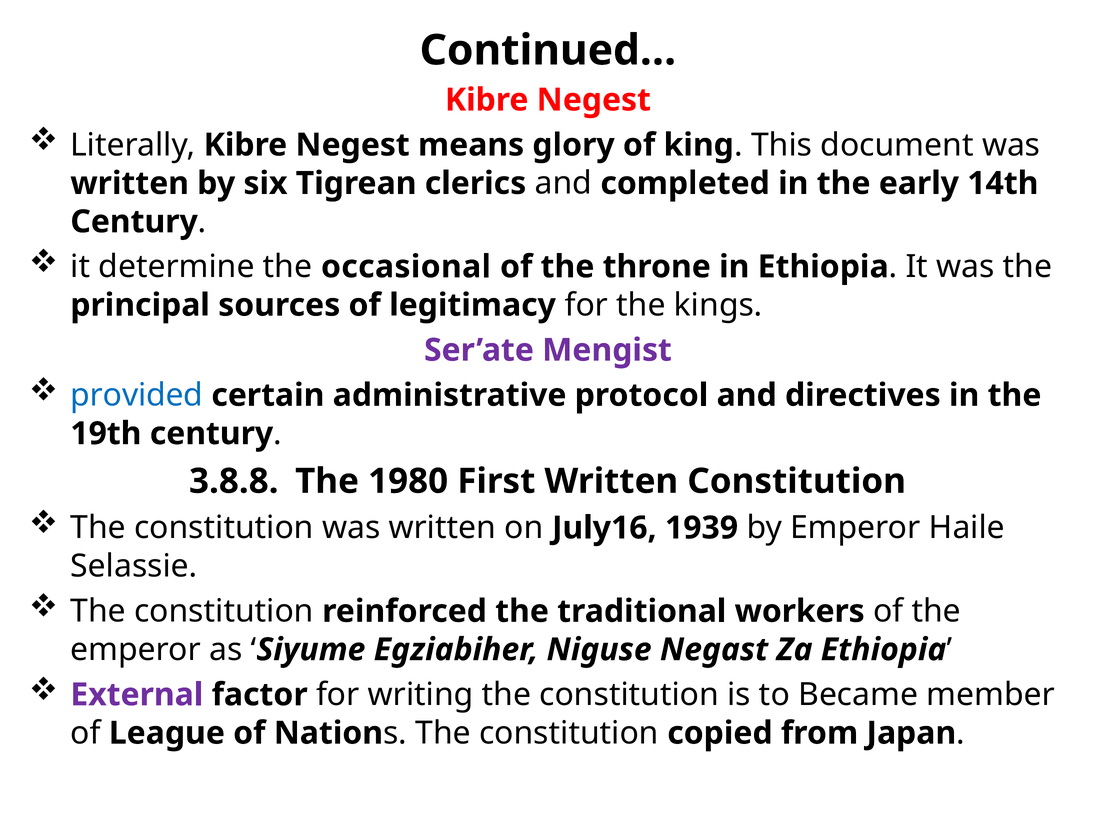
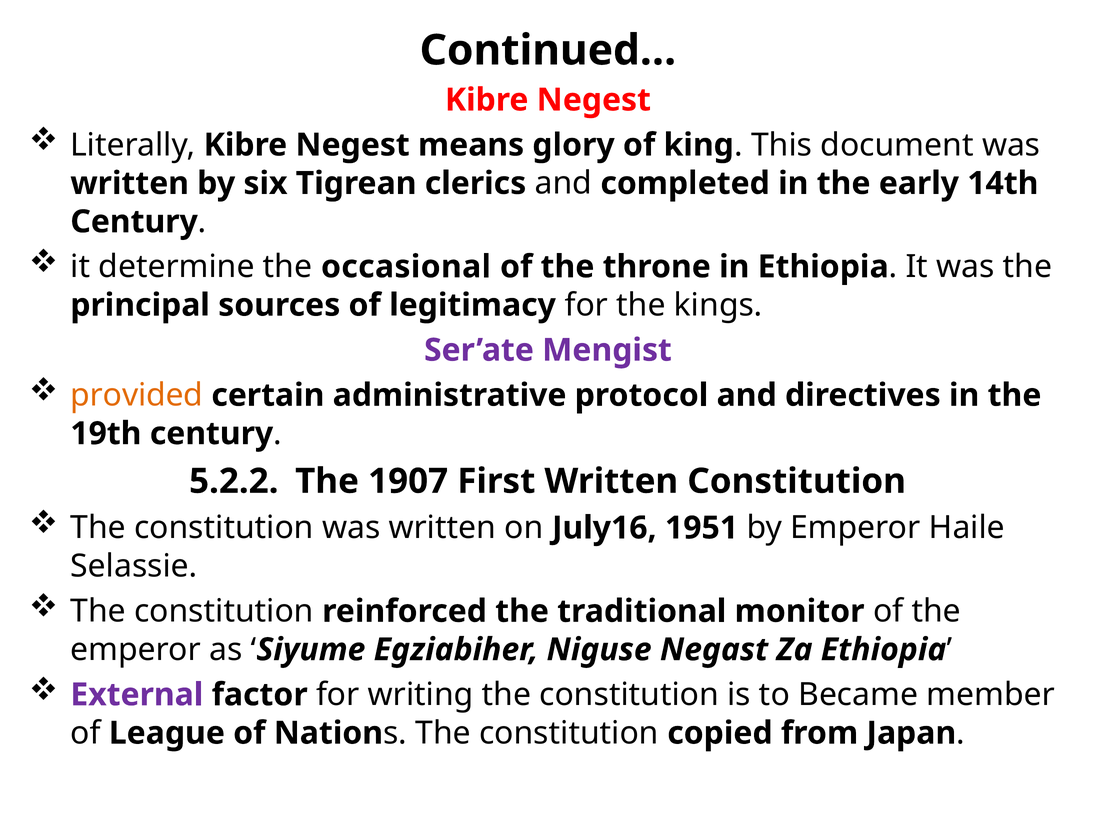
provided colour: blue -> orange (137, 395)
3.8.8: 3.8.8 -> 5.2.2 (234, 481)
1980: 1980 -> 1907 (408, 481)
1939: 1939 -> 1951 (702, 528)
workers: workers -> monitor (800, 611)
